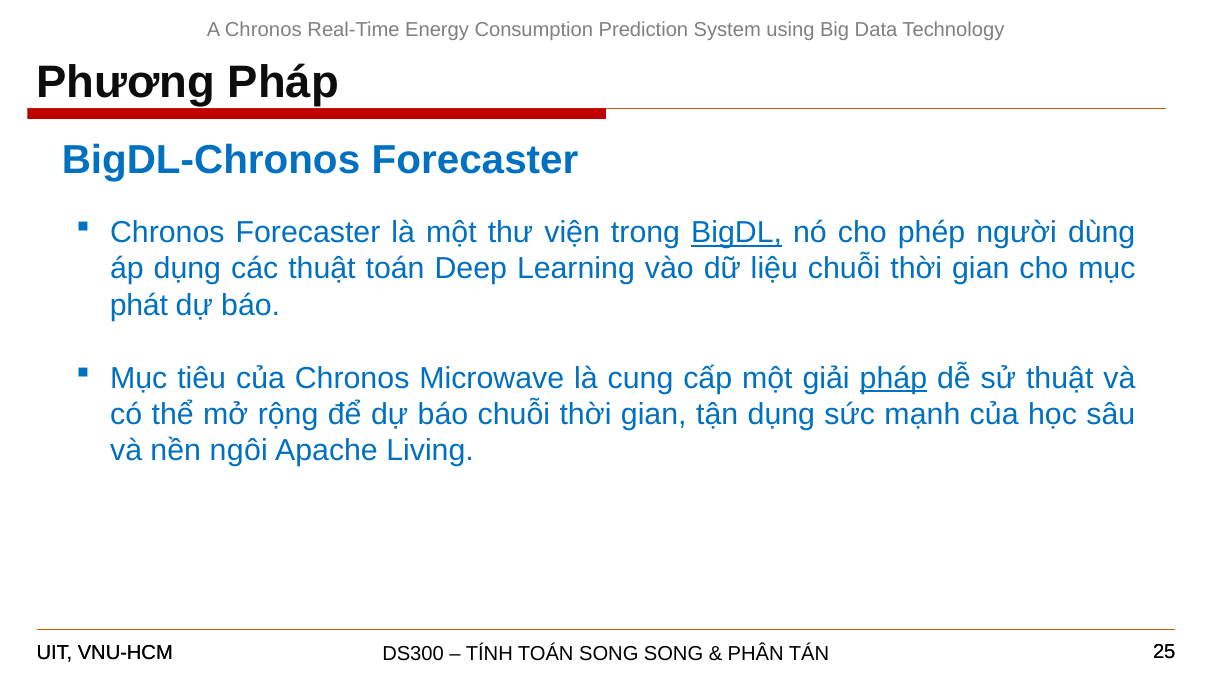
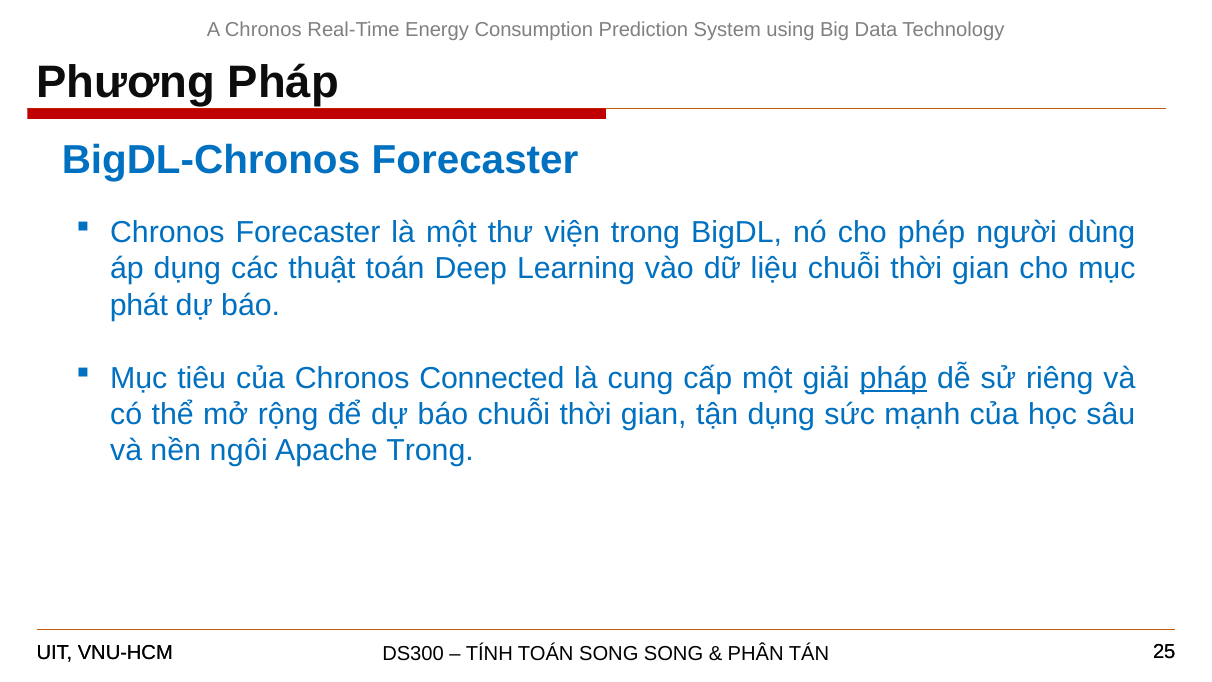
BigDL underline: present -> none (737, 233)
Microwave: Microwave -> Connected (492, 378)
sử thuật: thuật -> riêng (1060, 378)
Apache Living: Living -> Trong (430, 451)
